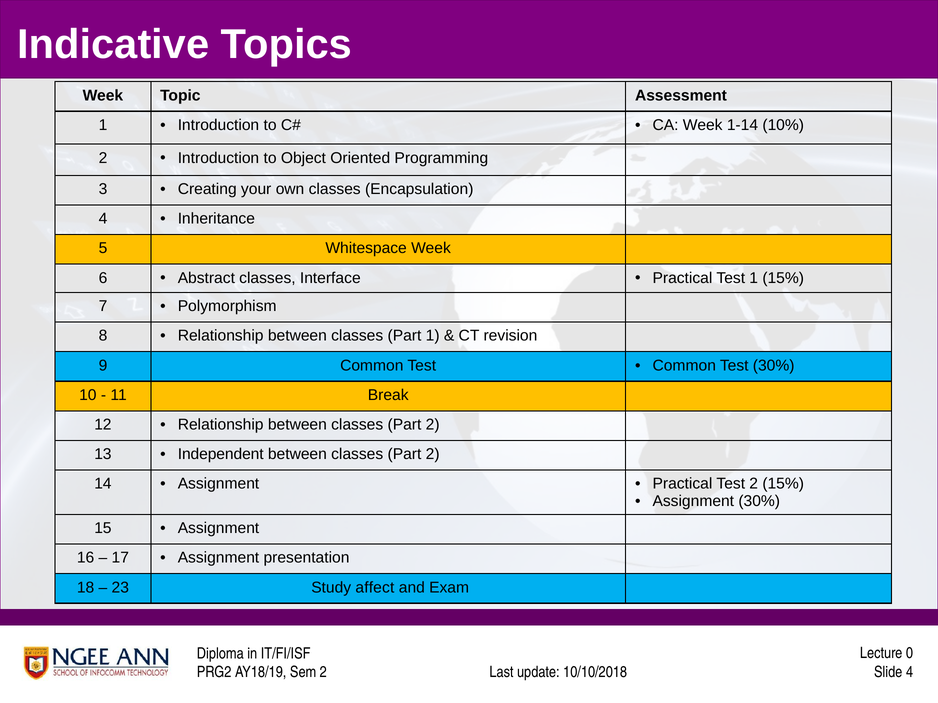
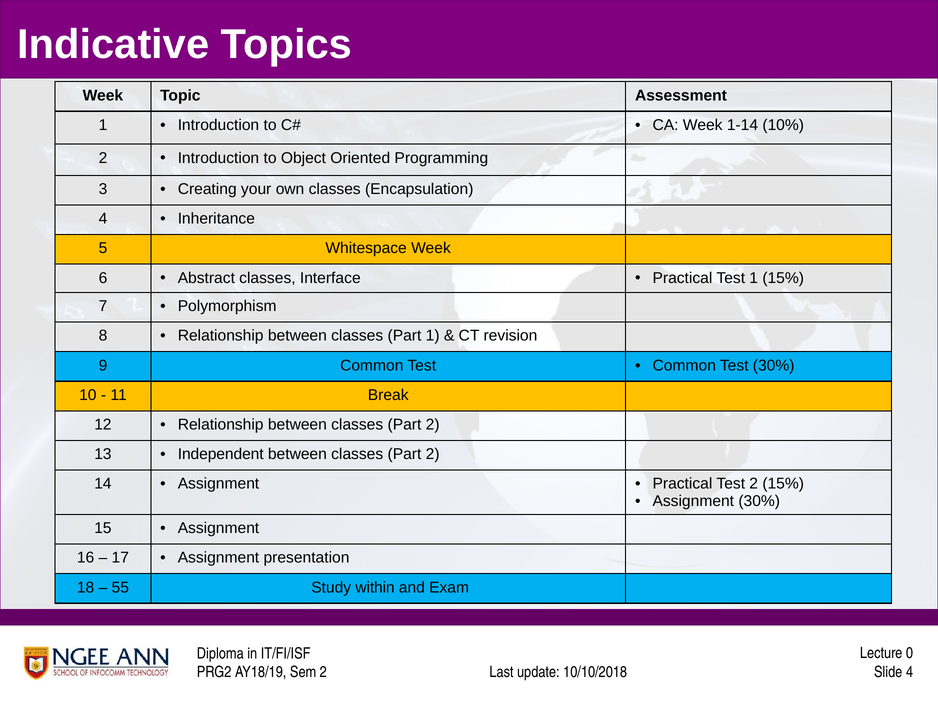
23: 23 -> 55 (120, 588)
affect: affect -> within (375, 588)
